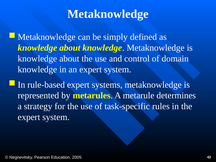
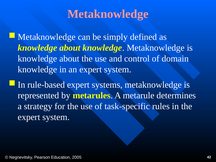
Metaknowledge colour: white -> pink (108, 14)
